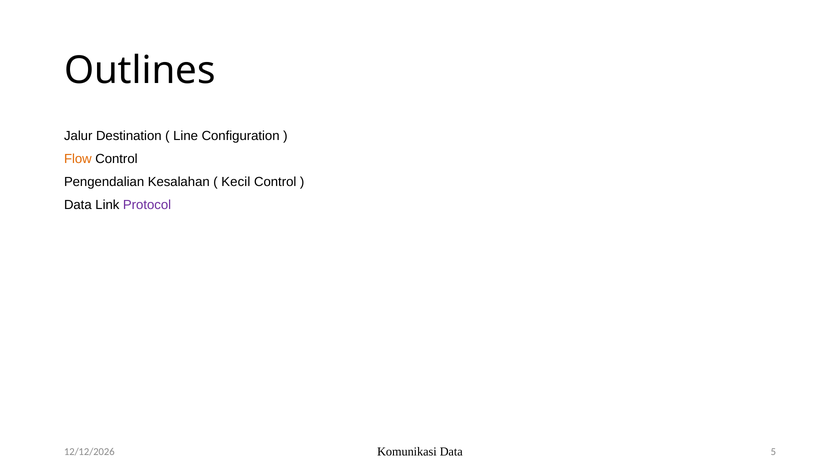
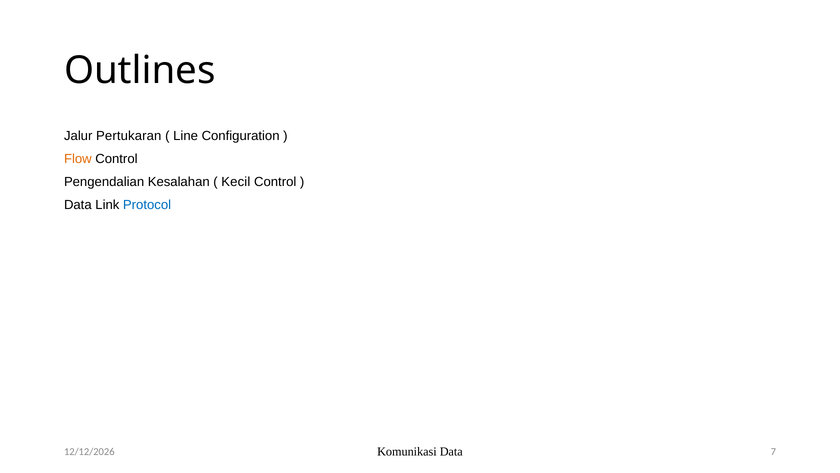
Destination: Destination -> Pertukaran (129, 136)
Protocol colour: purple -> blue (147, 205)
5: 5 -> 7 (773, 451)
